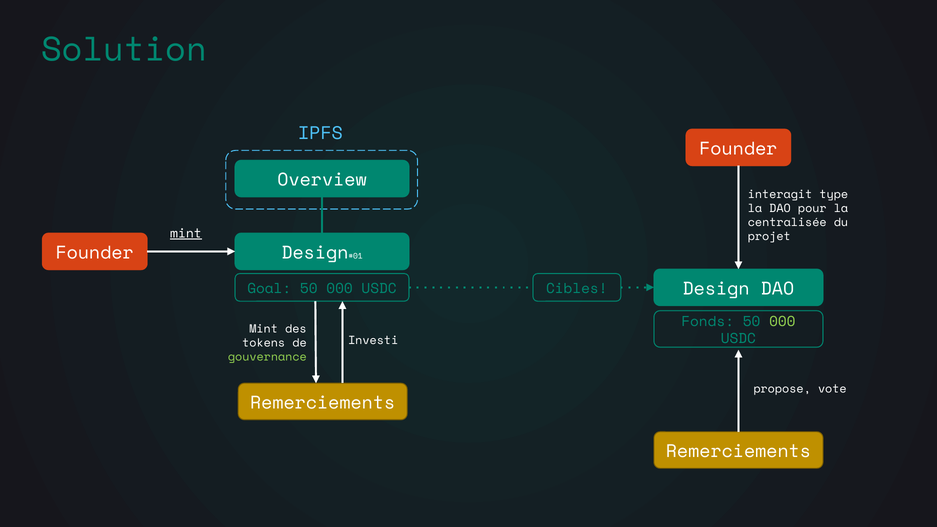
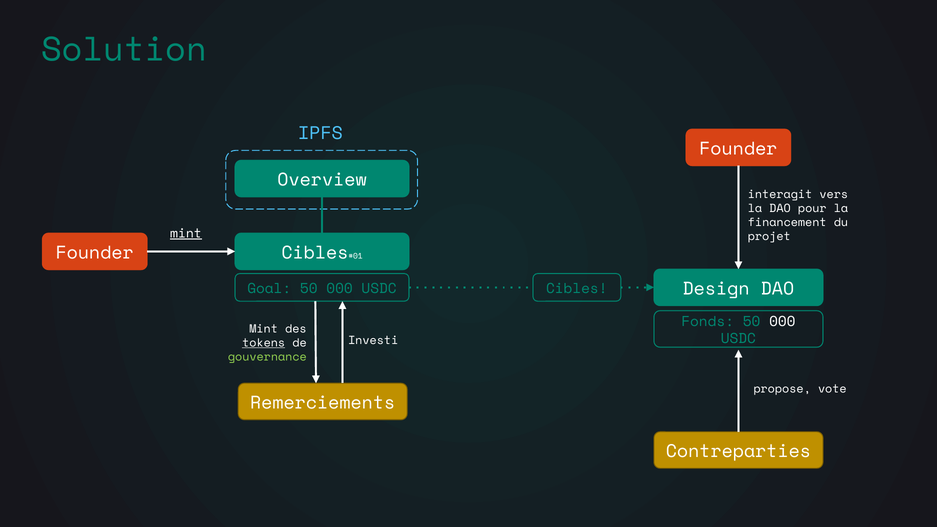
type: type -> vers (834, 194)
centralisée: centralisée -> financement (787, 223)
Design: Design -> Cibles (315, 253)
000 colour: light green -> white (782, 321)
tokens underline: none -> present (264, 343)
Remerciements: Remerciements -> Contreparties (738, 451)
